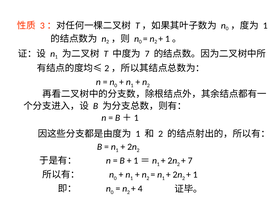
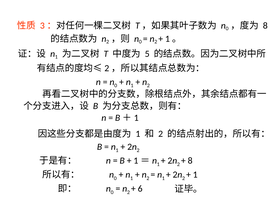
1: 1 -> 8 (265, 26)
7: 7 -> 5 (147, 54)
7: 7 -> 8 (190, 161)
4: 4 -> 6 (140, 189)
